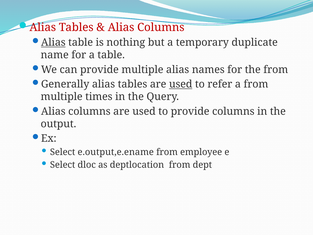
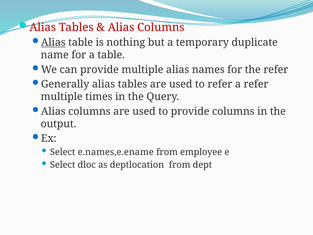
the from: from -> refer (276, 70)
used underline: present -> none (181, 84)
a from: from -> refer (256, 84)
e.output,e.ename: e.output,e.ename -> e.names,e.ename (116, 152)
